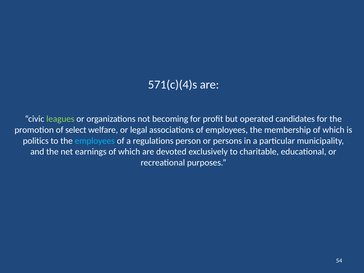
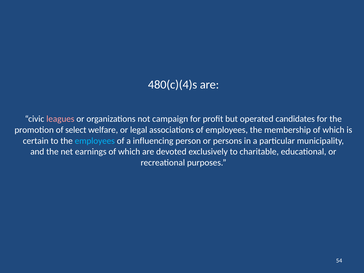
571(c)(4)s: 571(c)(4)s -> 480(c)(4)s (173, 85)
leagues colour: light green -> pink (60, 119)
becoming: becoming -> campaign (170, 119)
politics: politics -> certain (36, 141)
regulations: regulations -> influencing (153, 141)
